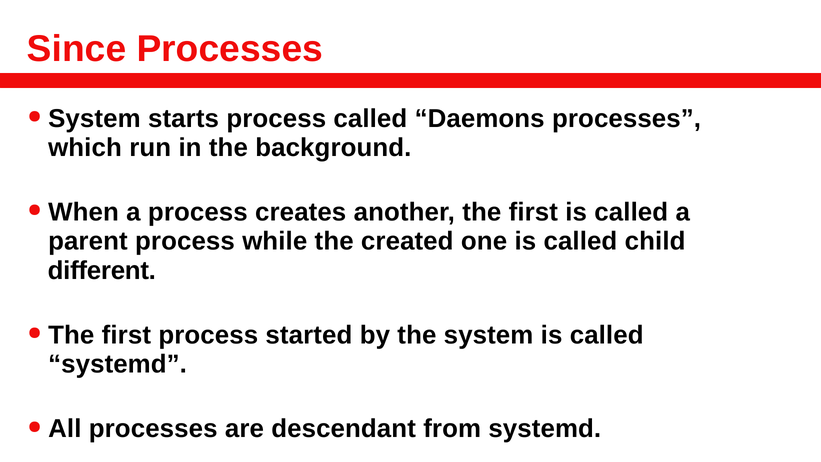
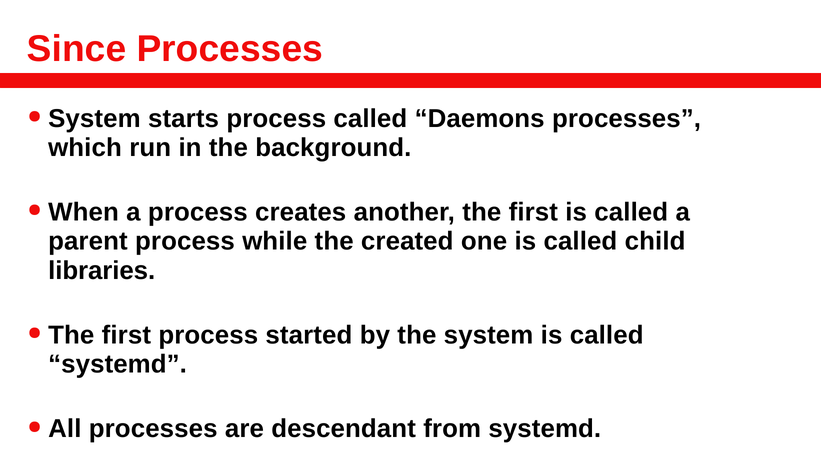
different: different -> libraries (102, 270)
